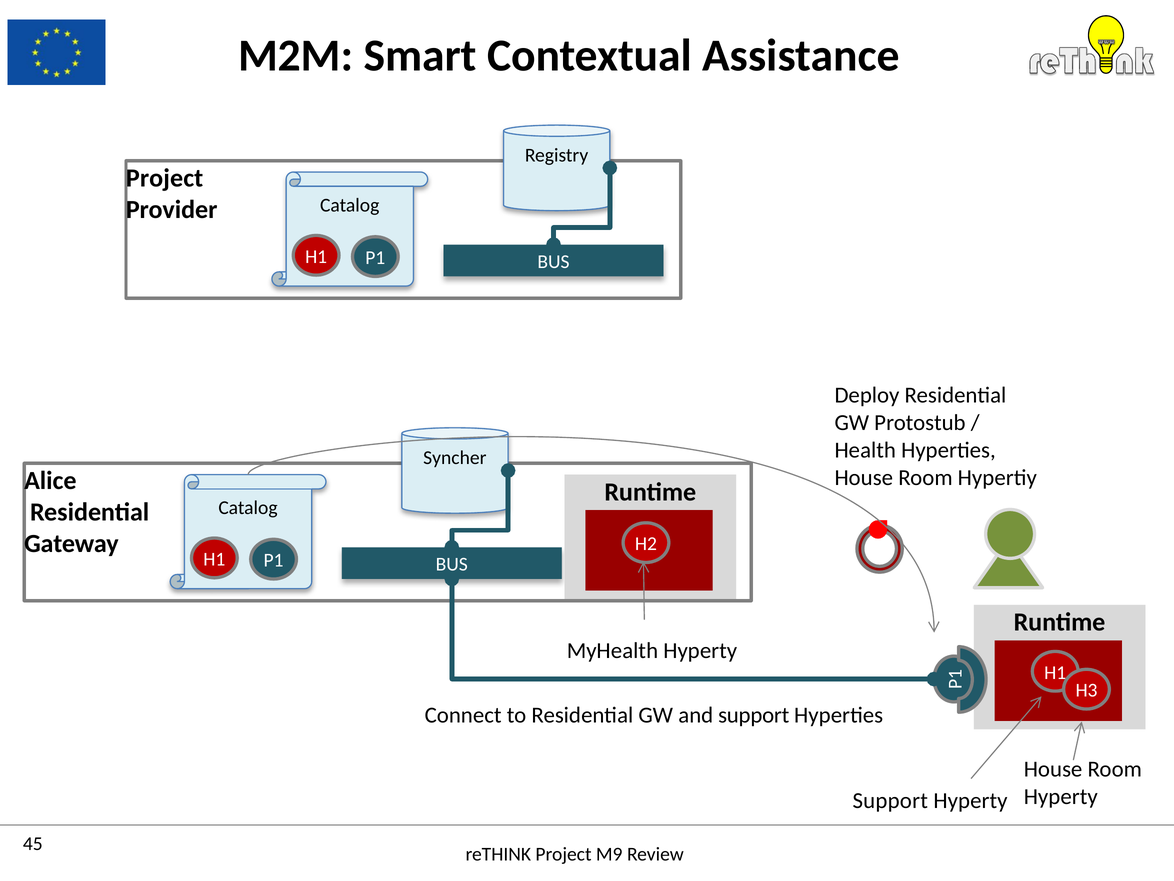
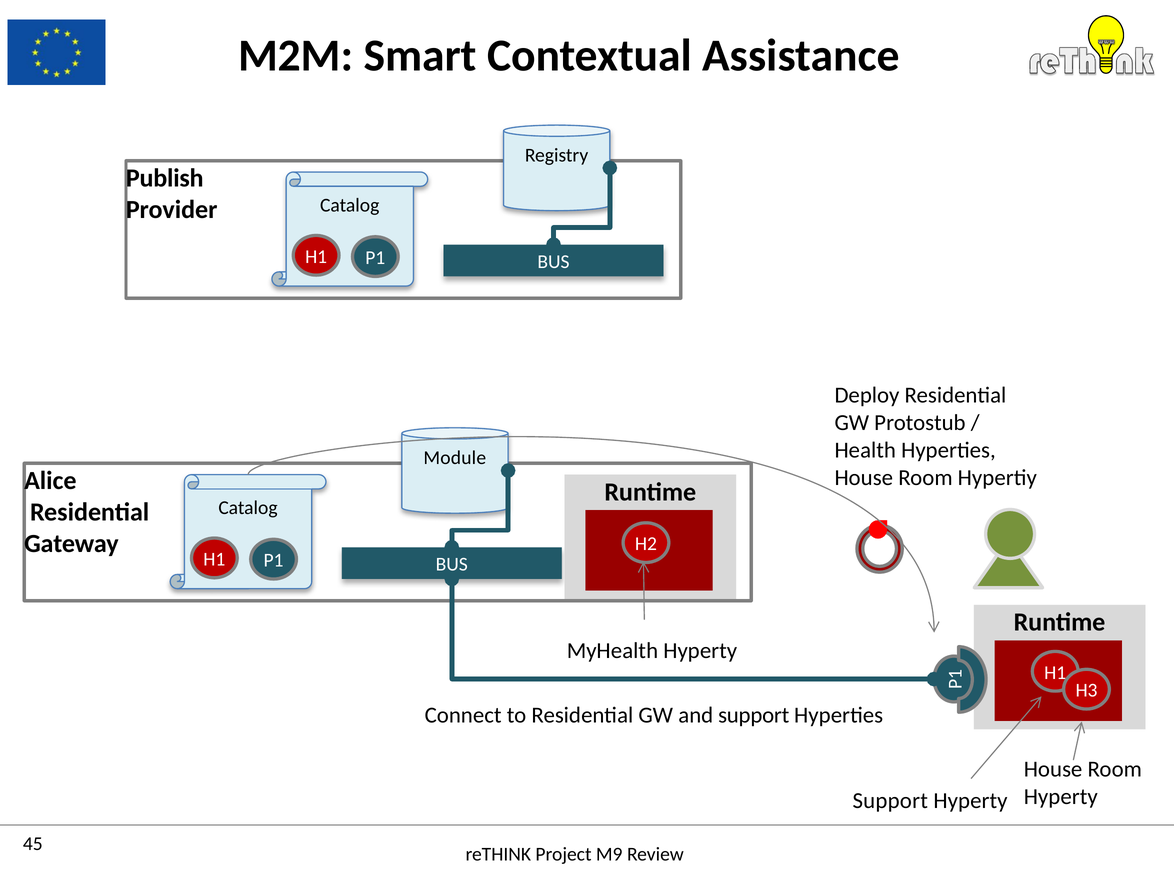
Project: Project -> Publish (165, 178)
Syncher: Syncher -> Module (455, 458)
